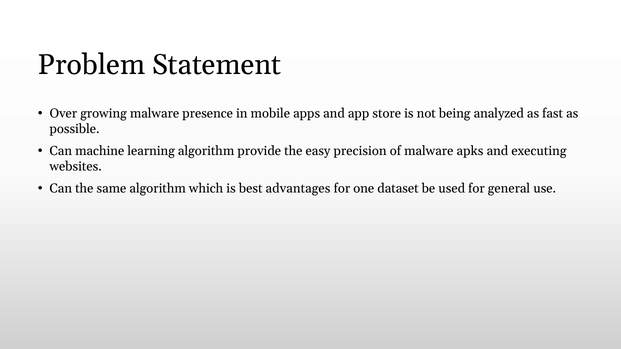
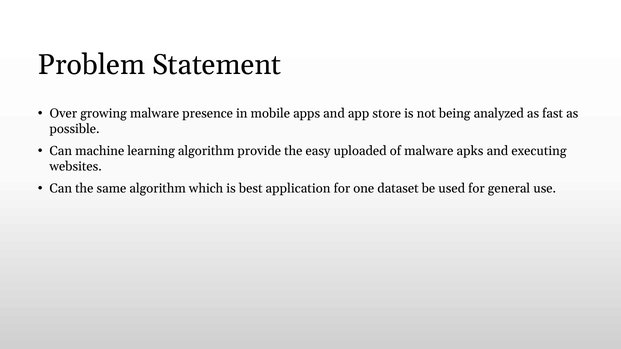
precision: precision -> uploaded (360, 151)
advantages: advantages -> application (298, 189)
